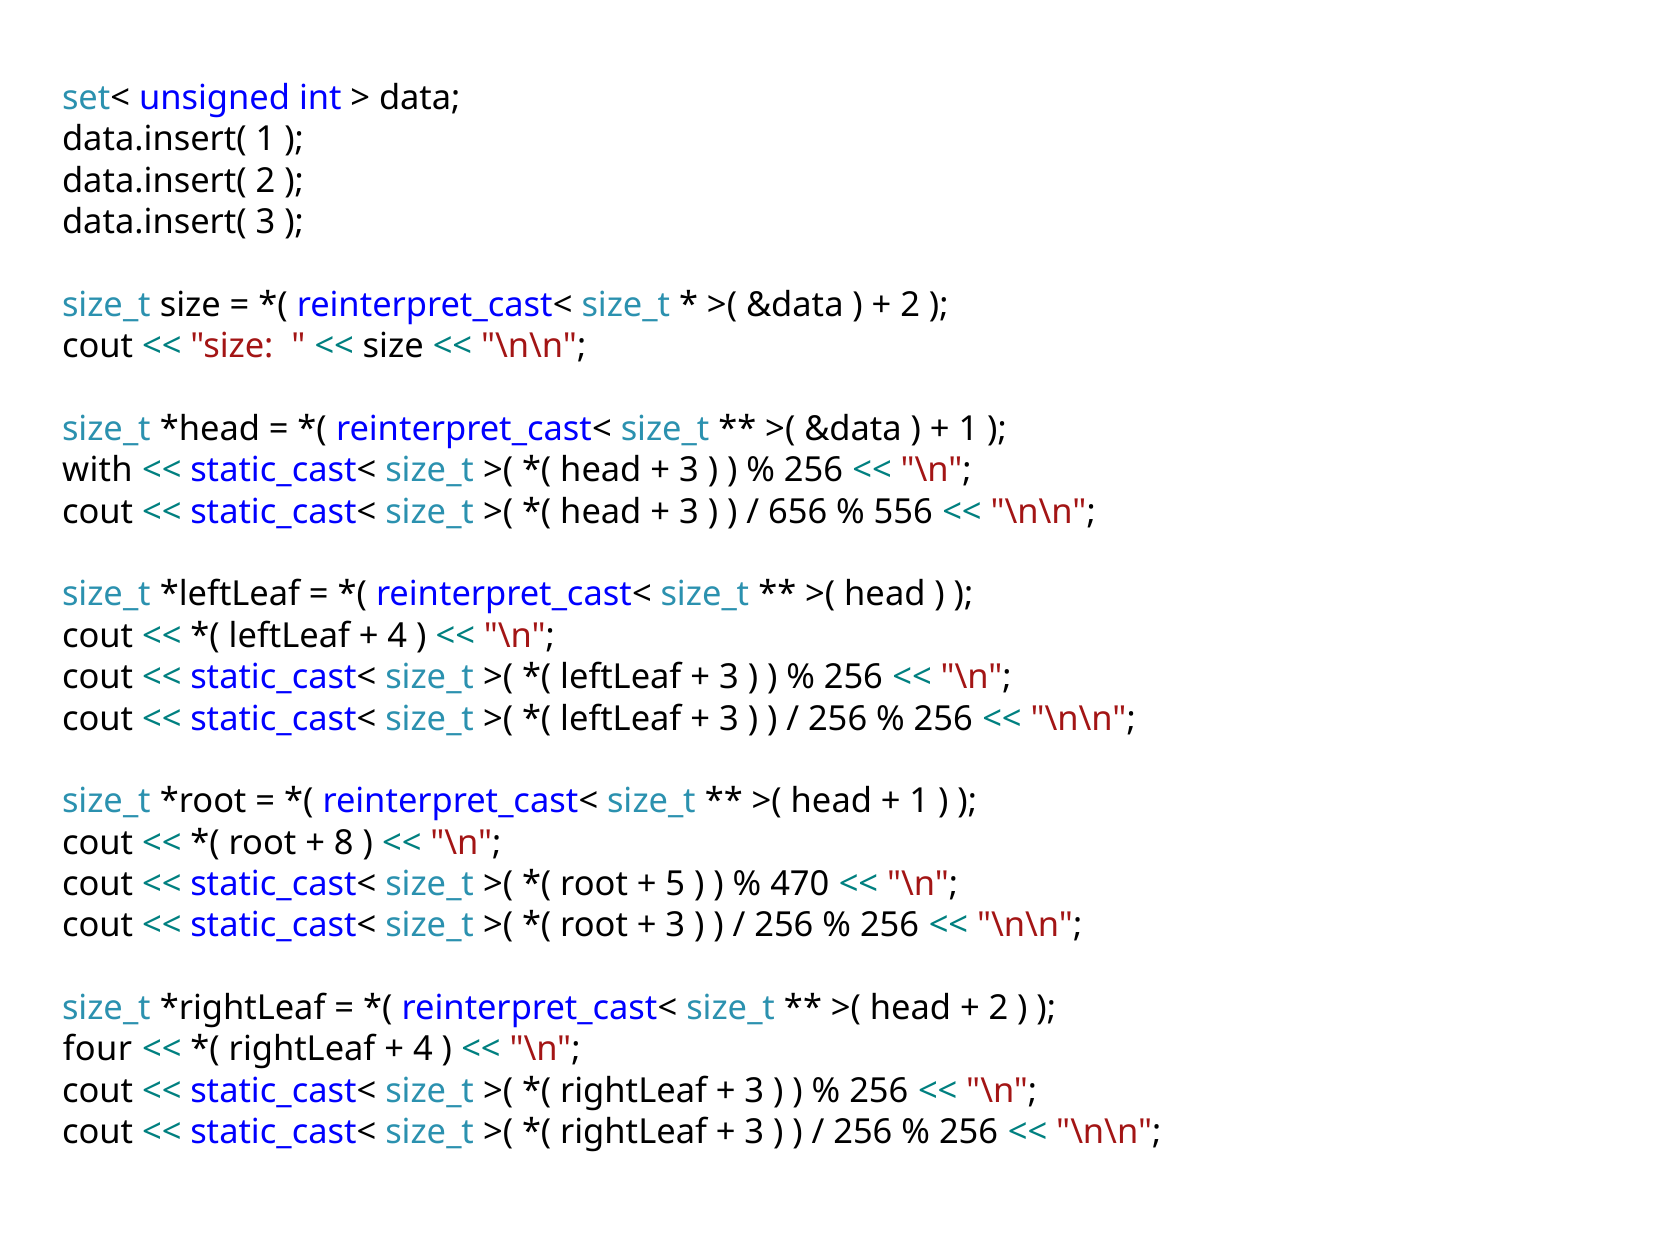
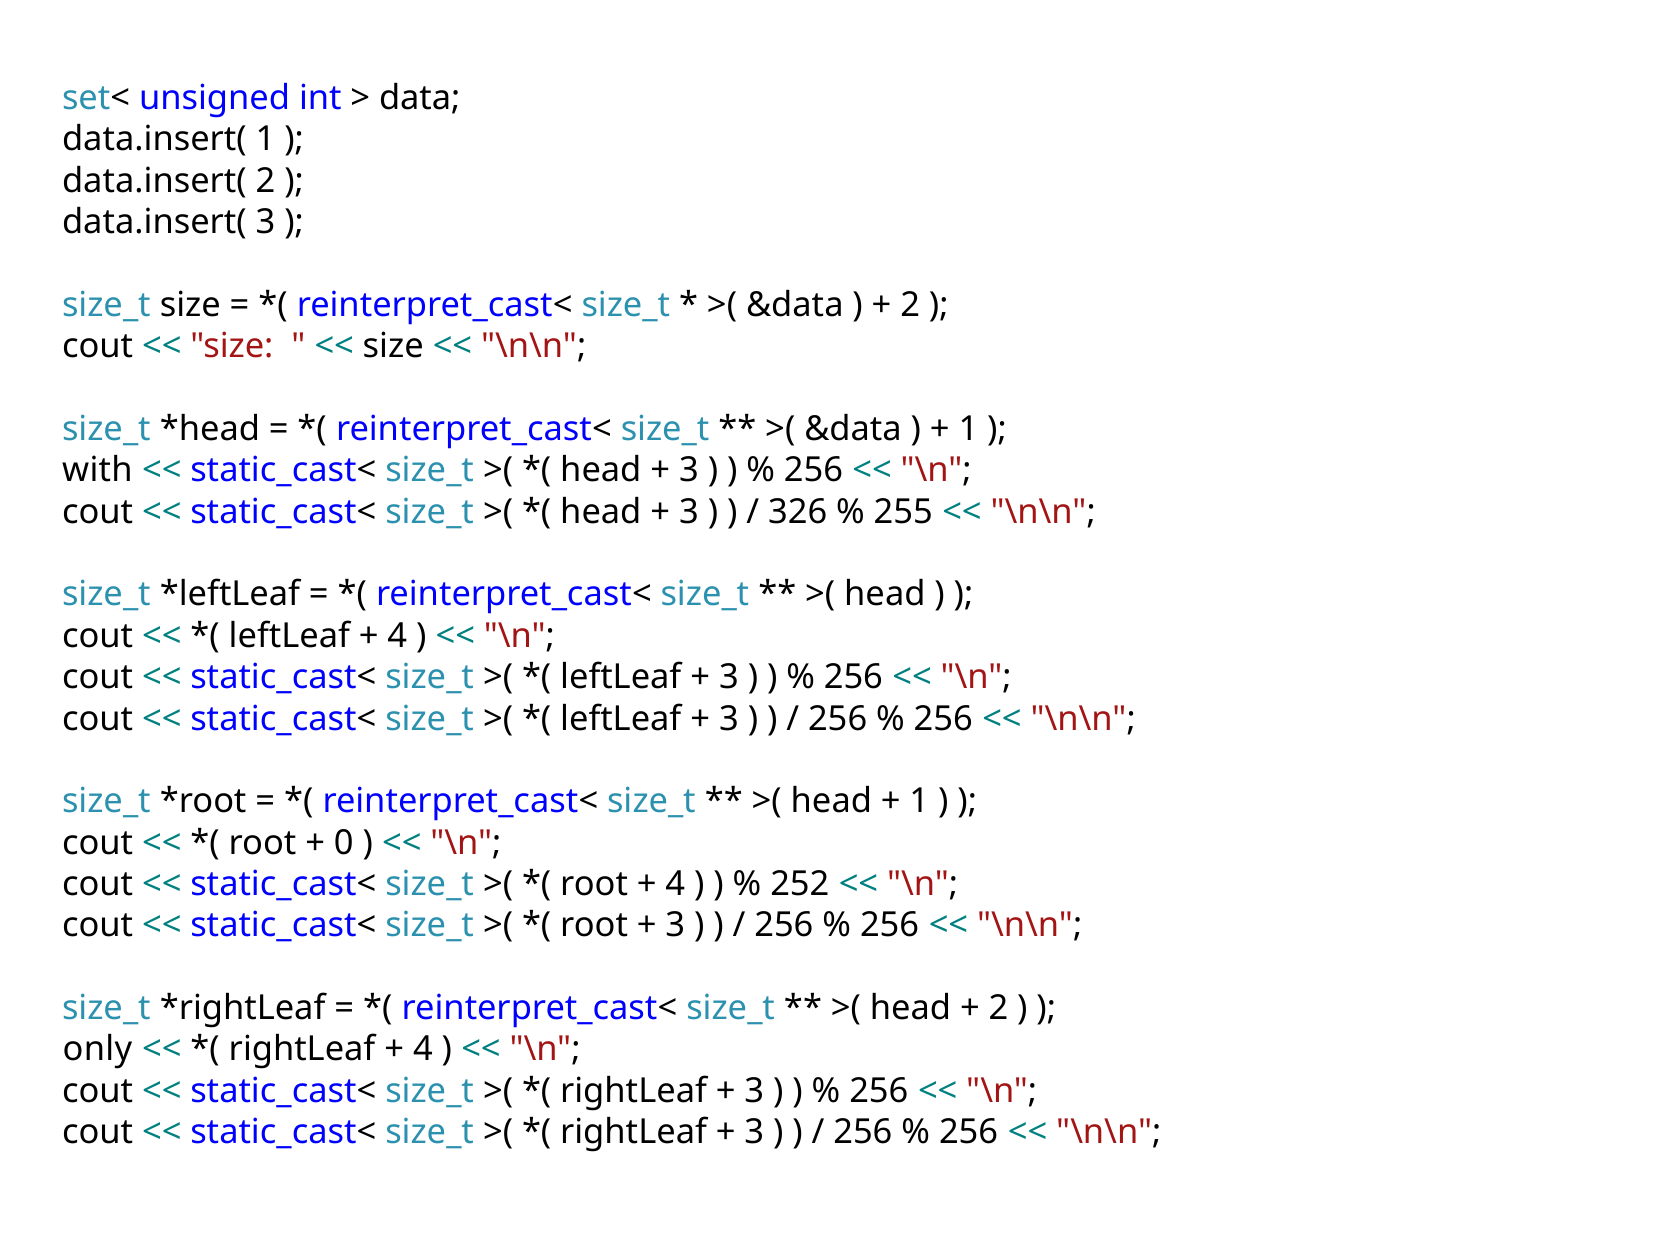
656: 656 -> 326 (798, 512)
556: 556 -> 255 (903, 512)
8: 8 -> 0 (344, 843)
5: 5 -> 4 (675, 884)
470: 470 -> 252 (800, 884)
four: four -> only (97, 1050)
